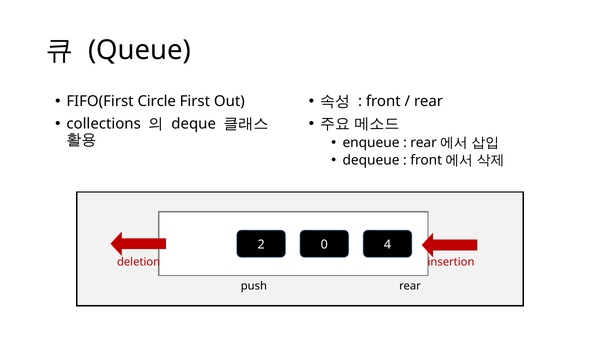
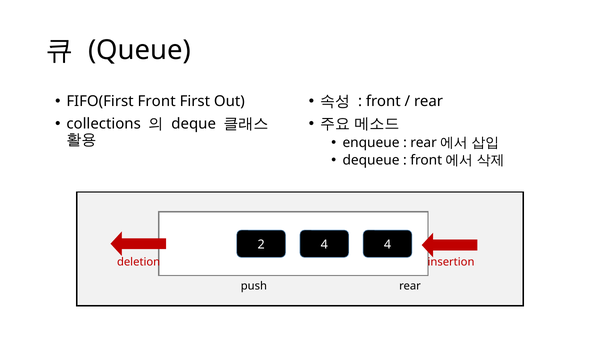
FIFO(First Circle: Circle -> Front (157, 102)
2 0: 0 -> 4 (324, 245)
